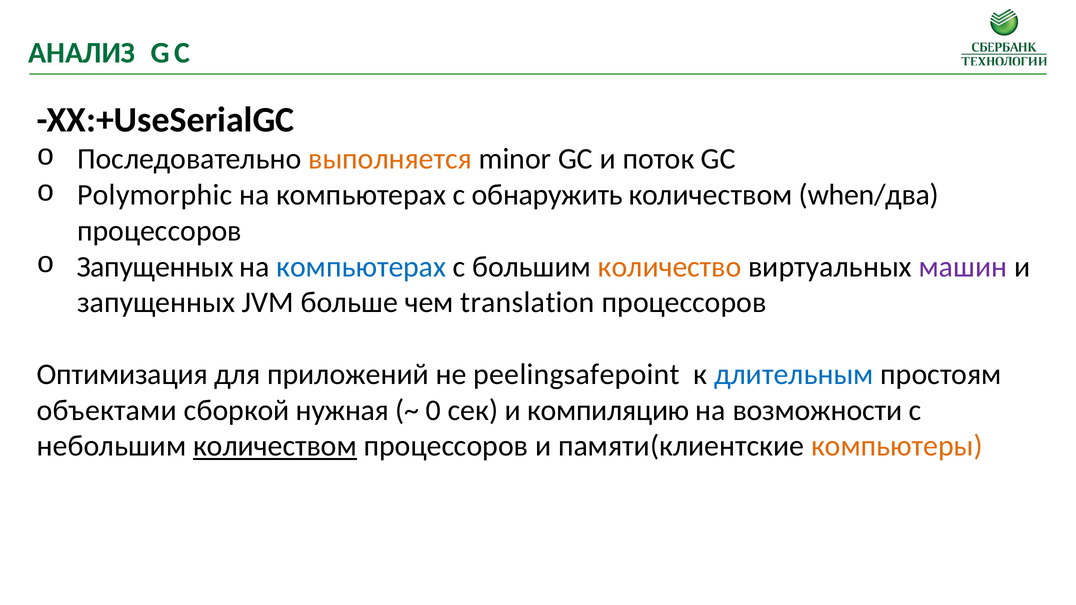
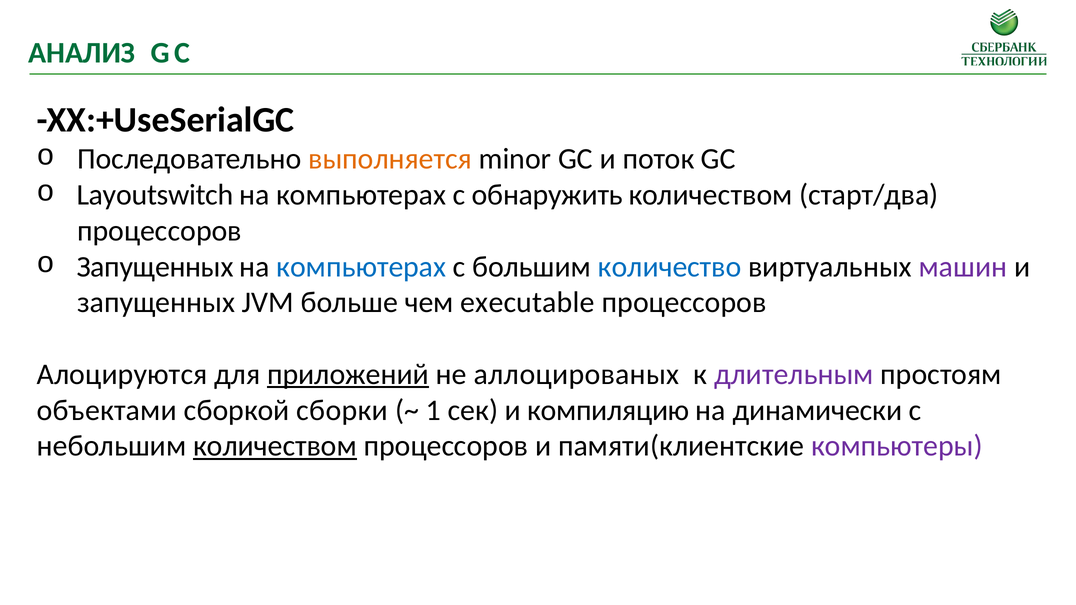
Polymorphic: Polymorphic -> Layoutswitch (155, 195)
when/два: when/два -> старт/два (869, 195)
количество colour: orange -> blue (670, 267)
translation: translation -> executable (528, 303)
Оптимизация: Оптимизация -> Алоцируются (122, 374)
приложений underline: none -> present (348, 374)
peelingsafepoint: peelingsafepoint -> аллоцированых (577, 374)
длительным colour: blue -> purple (794, 374)
нужная: нужная -> сборки (342, 410)
0: 0 -> 1 (433, 410)
возможности: возможности -> динамически (817, 410)
компьютеры colour: orange -> purple (897, 446)
